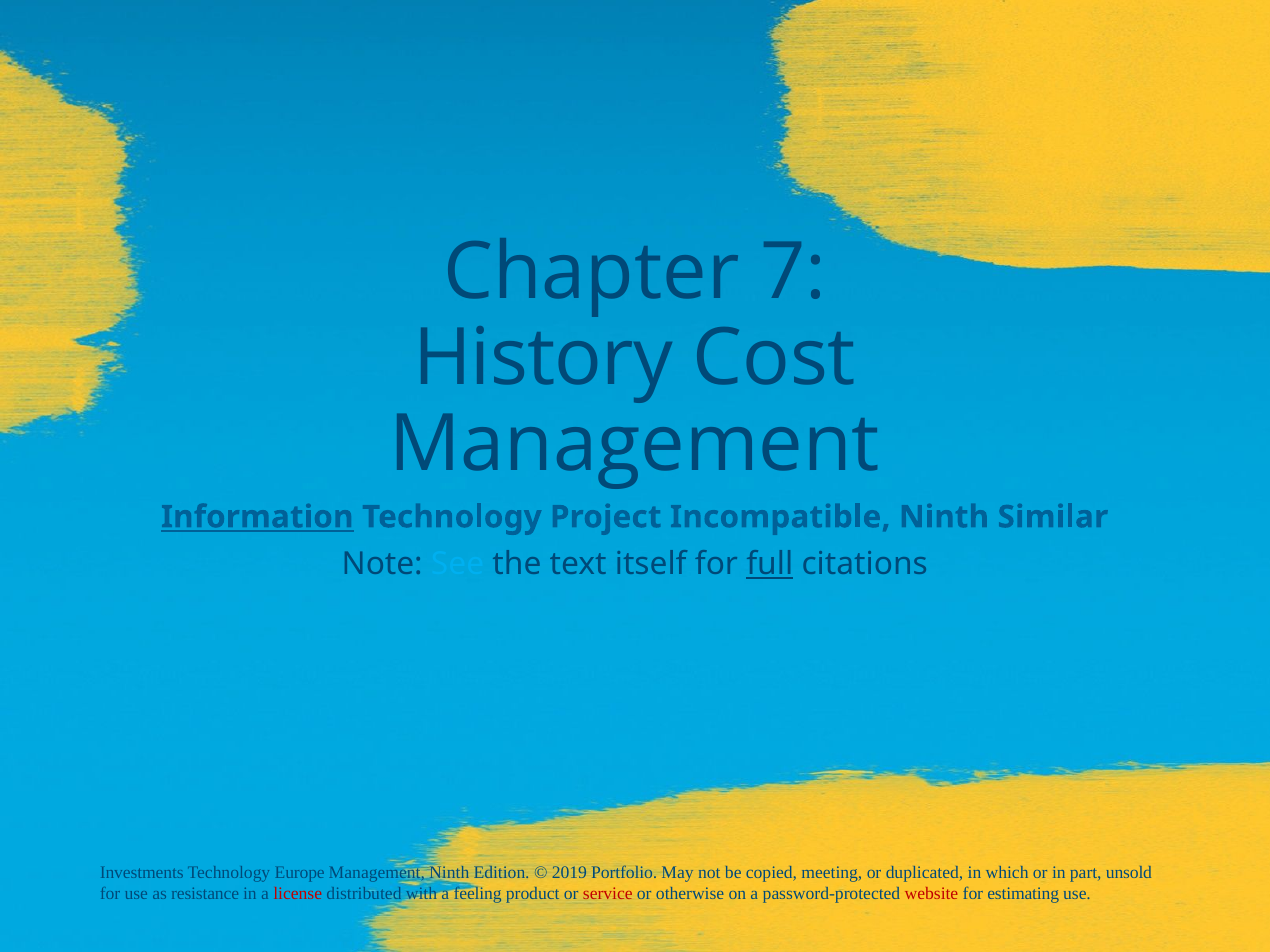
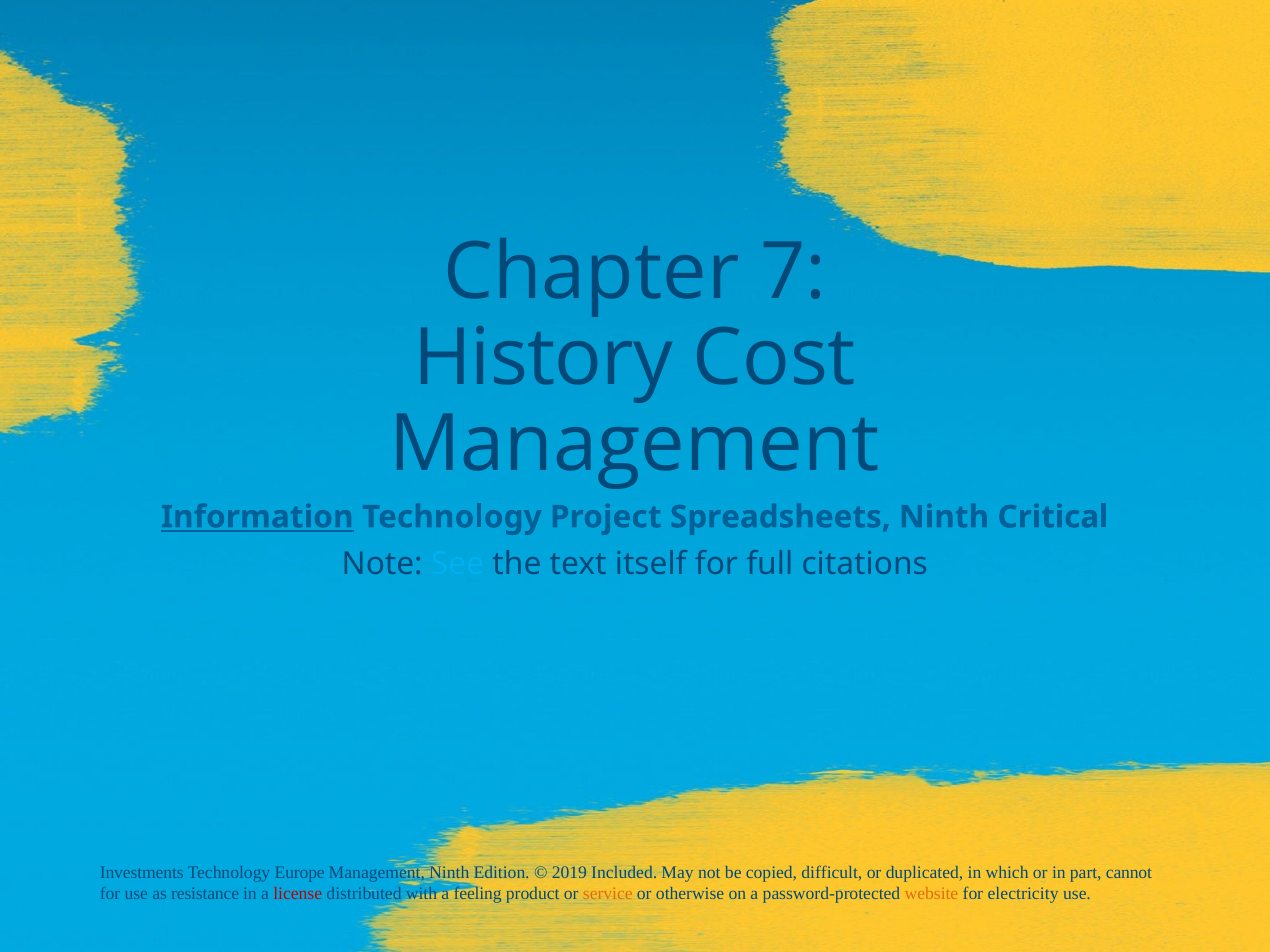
Incompatible: Incompatible -> Spreadsheets (780, 517)
Similar: Similar -> Critical (1053, 517)
full underline: present -> none (770, 565)
Portfolio: Portfolio -> Included (624, 873)
meeting: meeting -> difficult (832, 873)
unsold: unsold -> cannot (1129, 873)
service colour: red -> orange (608, 894)
website colour: red -> orange (931, 894)
estimating: estimating -> electricity (1023, 894)
